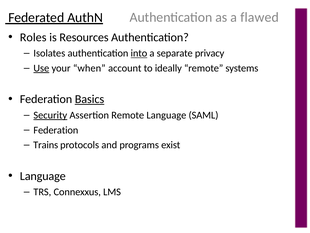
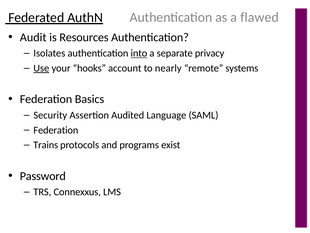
Roles: Roles -> Audit (33, 37)
when: when -> hooks (89, 68)
ideally: ideally -> nearly (168, 68)
Basics underline: present -> none (90, 99)
Security underline: present -> none (50, 115)
Assertion Remote: Remote -> Audited (128, 115)
Language: Language -> Password (43, 176)
